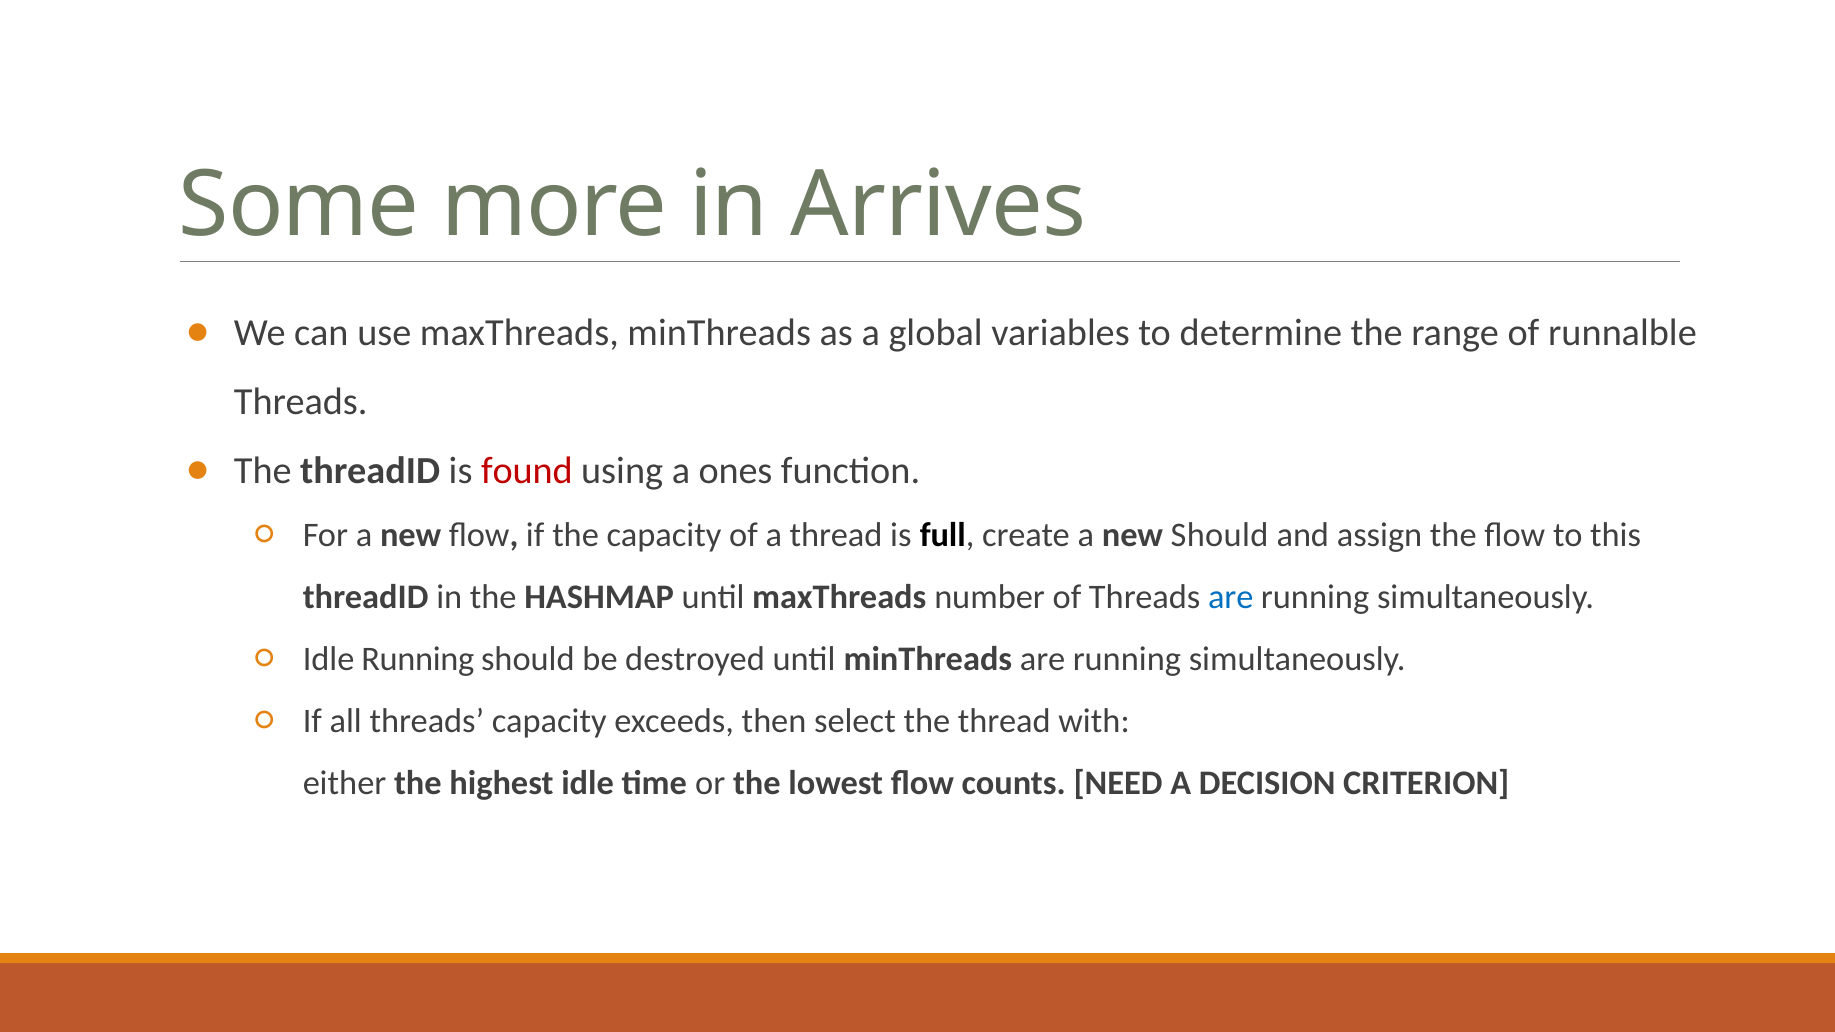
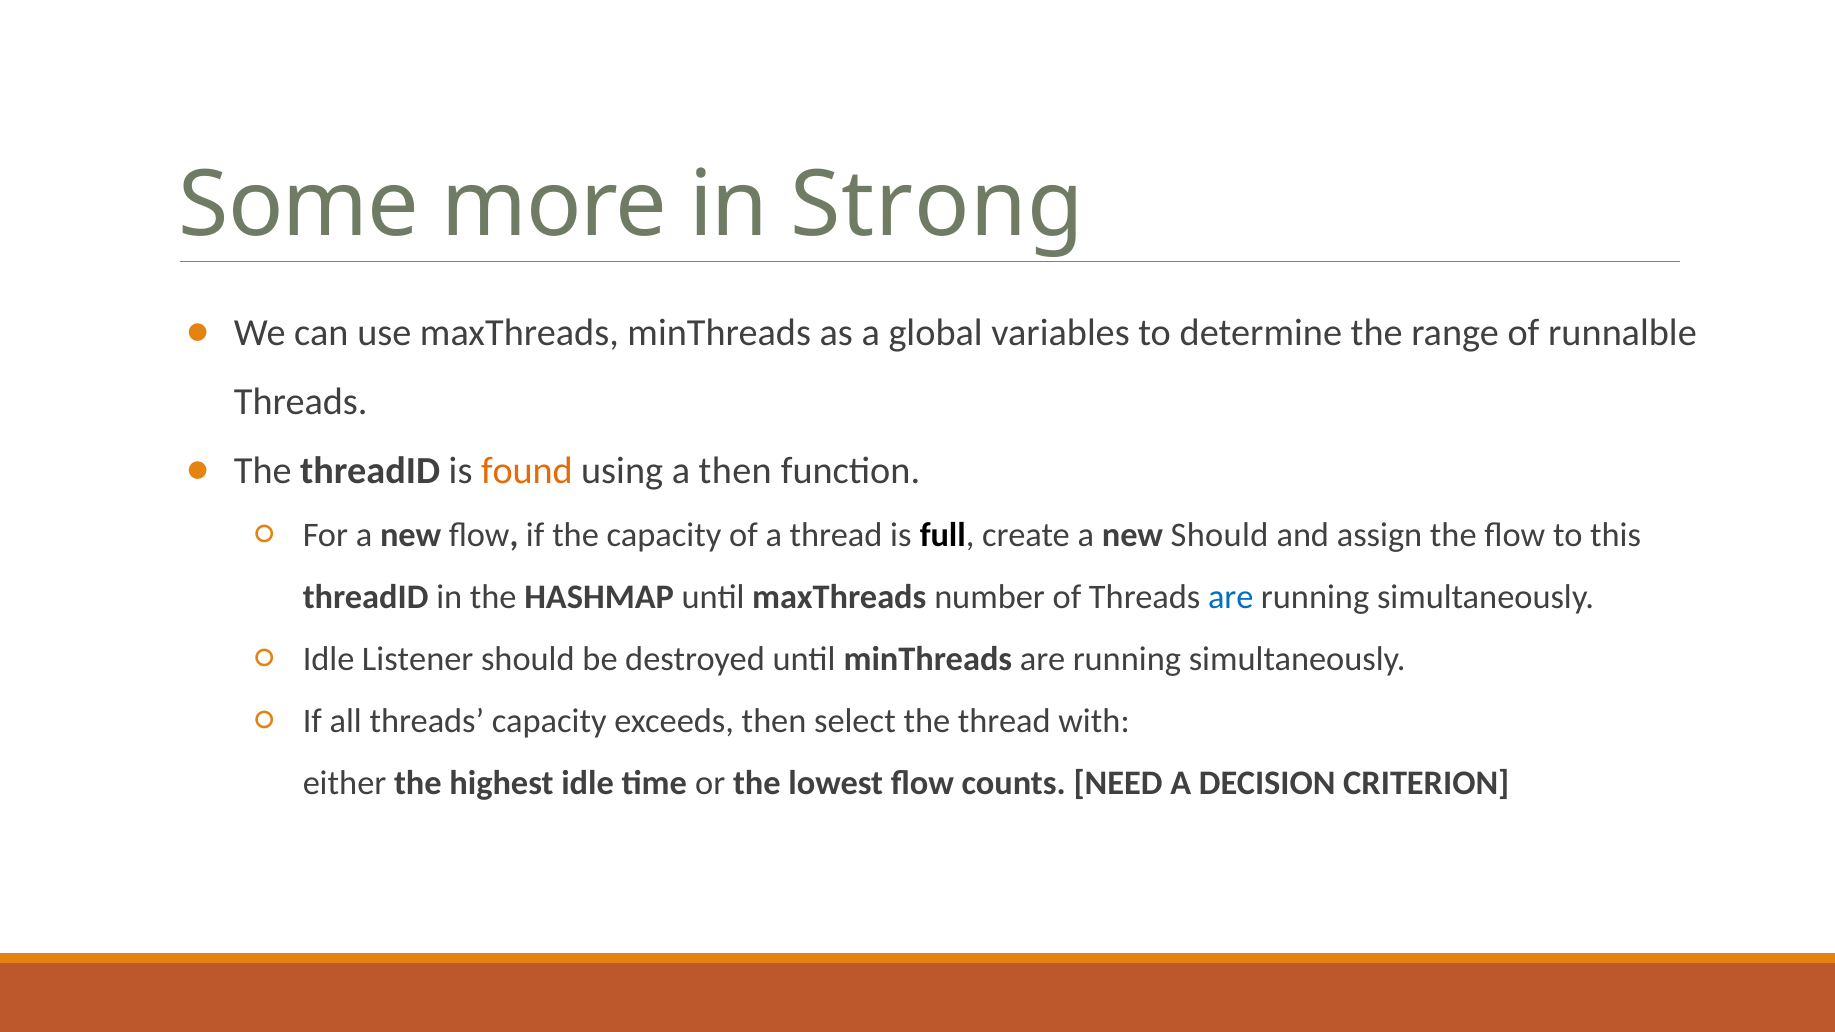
Arrives: Arrives -> Strong (937, 206)
found colour: red -> orange (527, 471)
a ones: ones -> then (735, 471)
Idle Running: Running -> Listener (418, 659)
